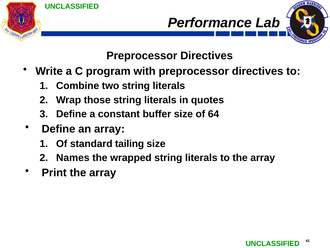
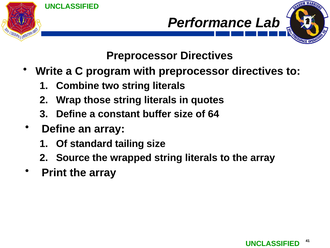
Names: Names -> Source (73, 157)
